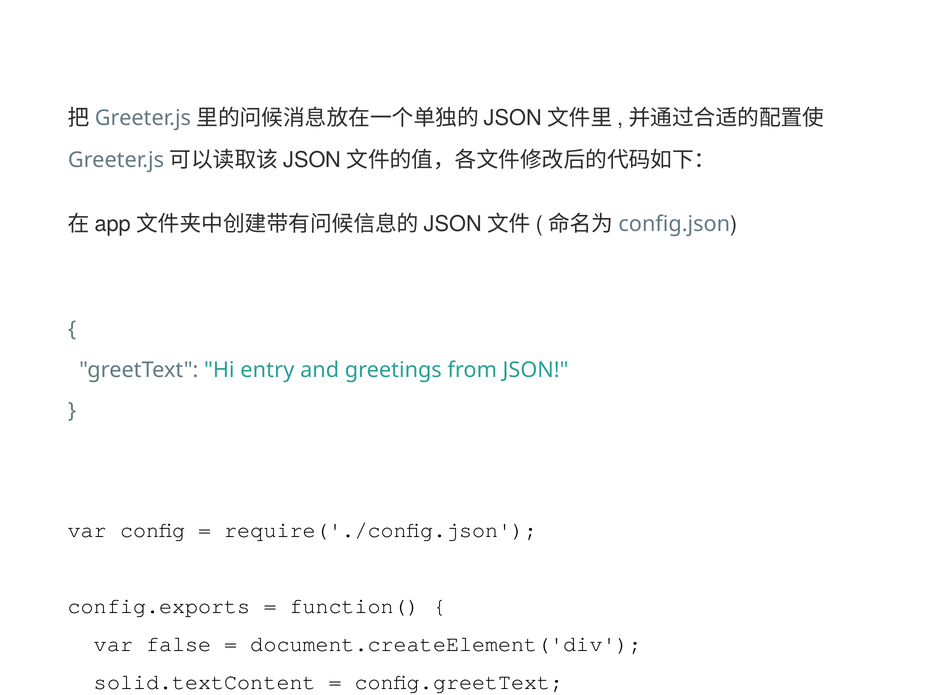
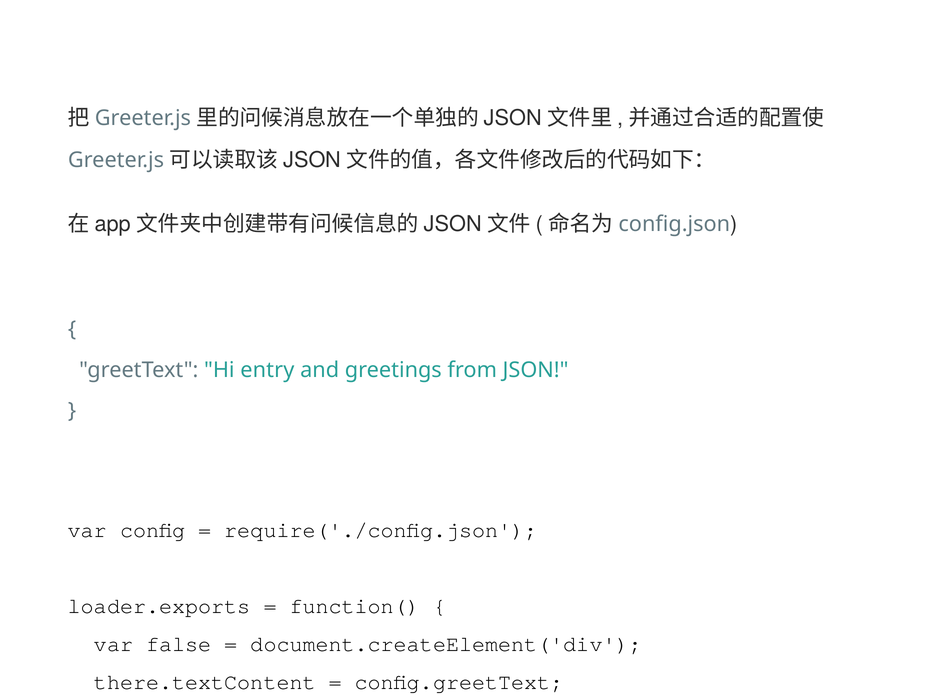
config.exports: config.exports -> loader.exports (159, 606)
solid.textContent: solid.textContent -> there.textContent (205, 682)
